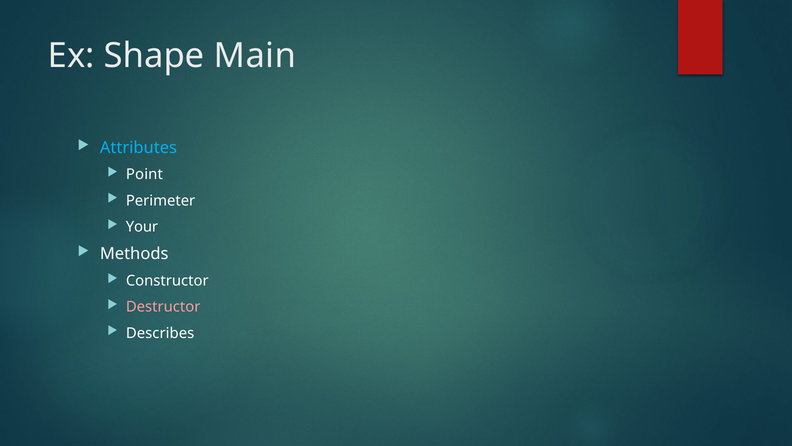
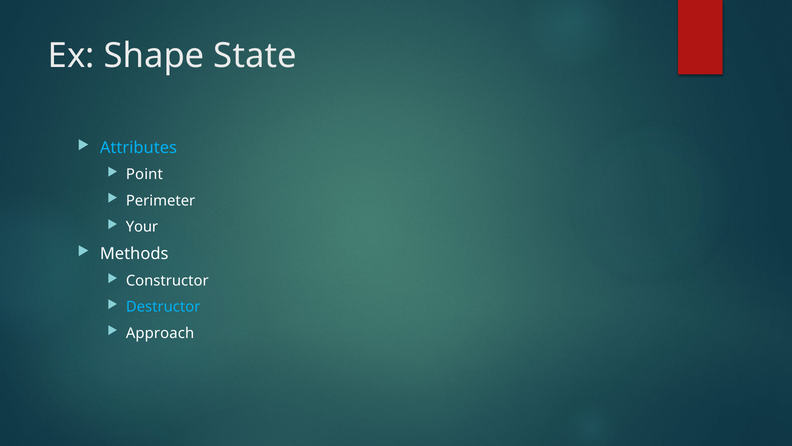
Main: Main -> State (255, 56)
Destructor colour: pink -> light blue (163, 307)
Describes: Describes -> Approach (160, 333)
